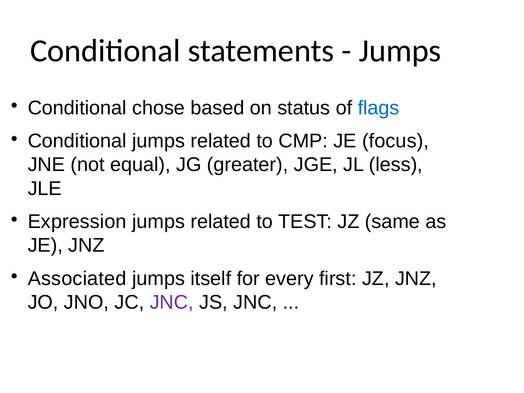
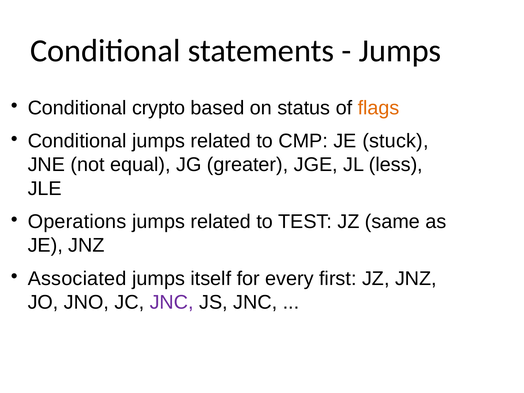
chose: chose -> crypto (159, 108)
flags colour: blue -> orange (379, 108)
focus: focus -> stuck (395, 141)
Expression: Expression -> Operations (77, 222)
